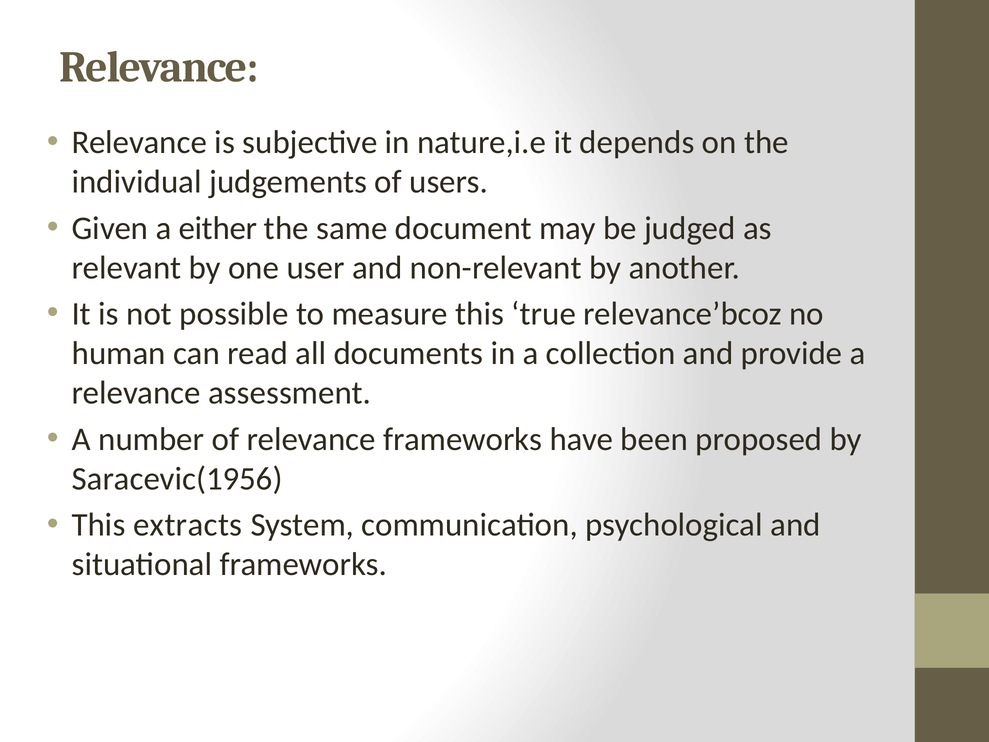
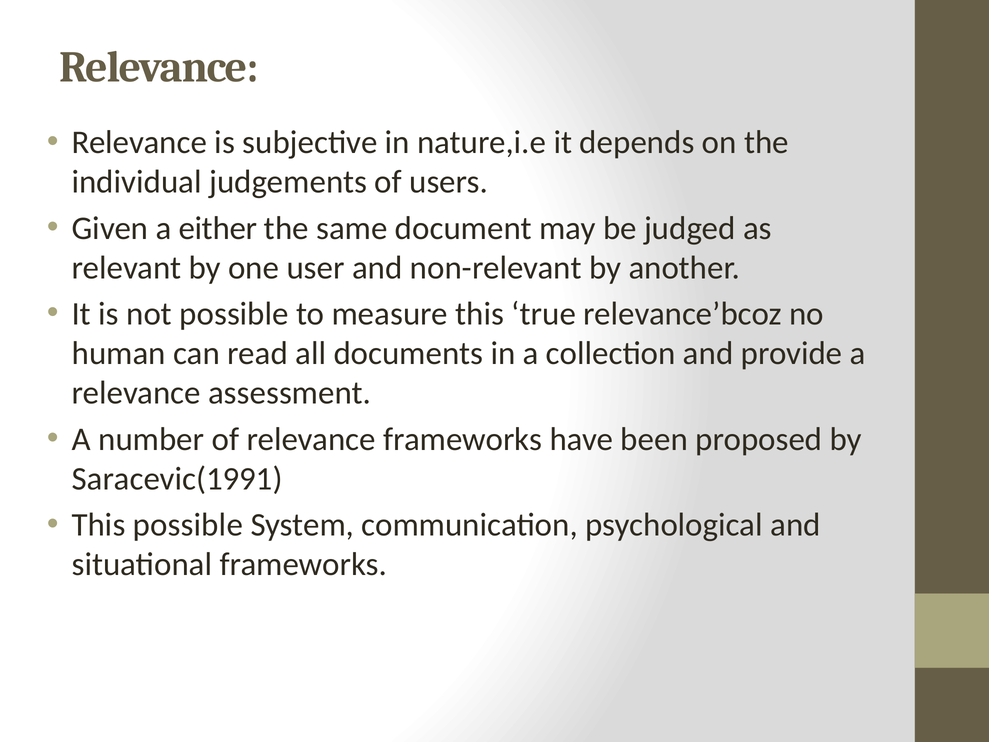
Saracevic(1956: Saracevic(1956 -> Saracevic(1991 (177, 479)
This extracts: extracts -> possible (188, 525)
